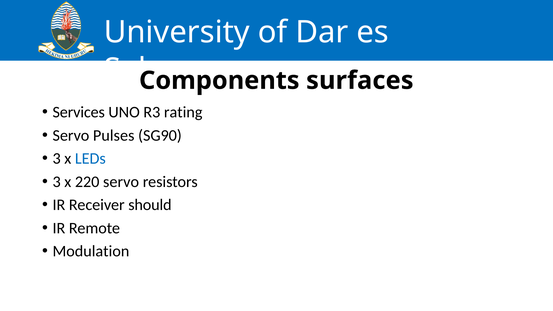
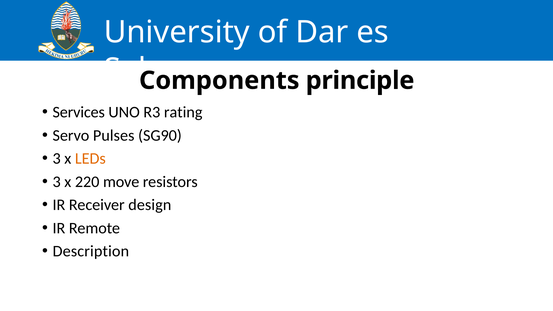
surfaces: surfaces -> principle (360, 81)
LEDs colour: blue -> orange (90, 159)
220 servo: servo -> move (121, 182)
should: should -> design (150, 205)
Modulation: Modulation -> Description (91, 251)
